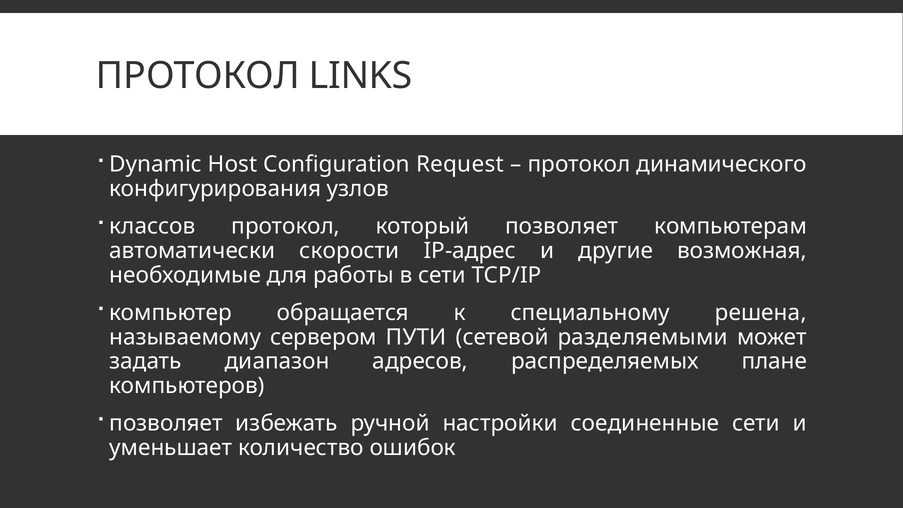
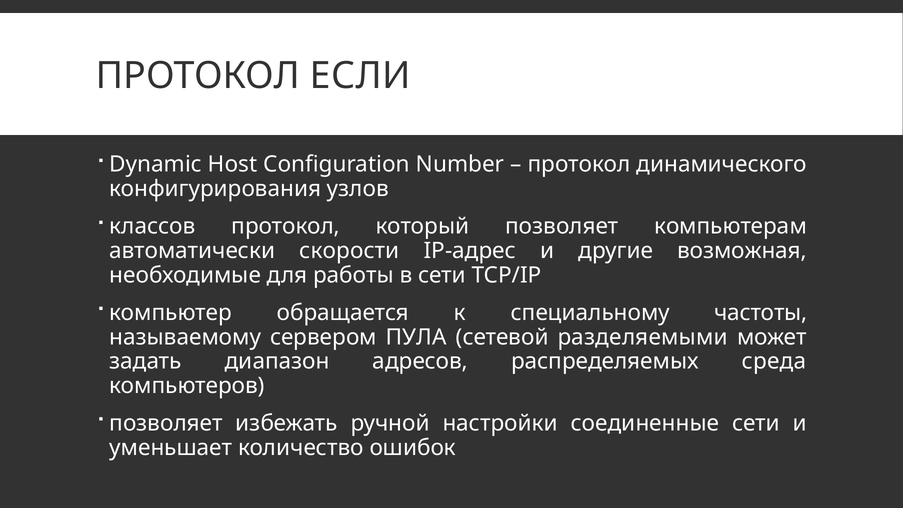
LINKS: LINKS -> ЕСЛИ (360, 76)
Request: Request -> Number (460, 164)
решена: решена -> частоты (761, 313)
ПУТИ: ПУТИ -> ПУЛА (416, 337)
плане: плане -> среда (774, 361)
